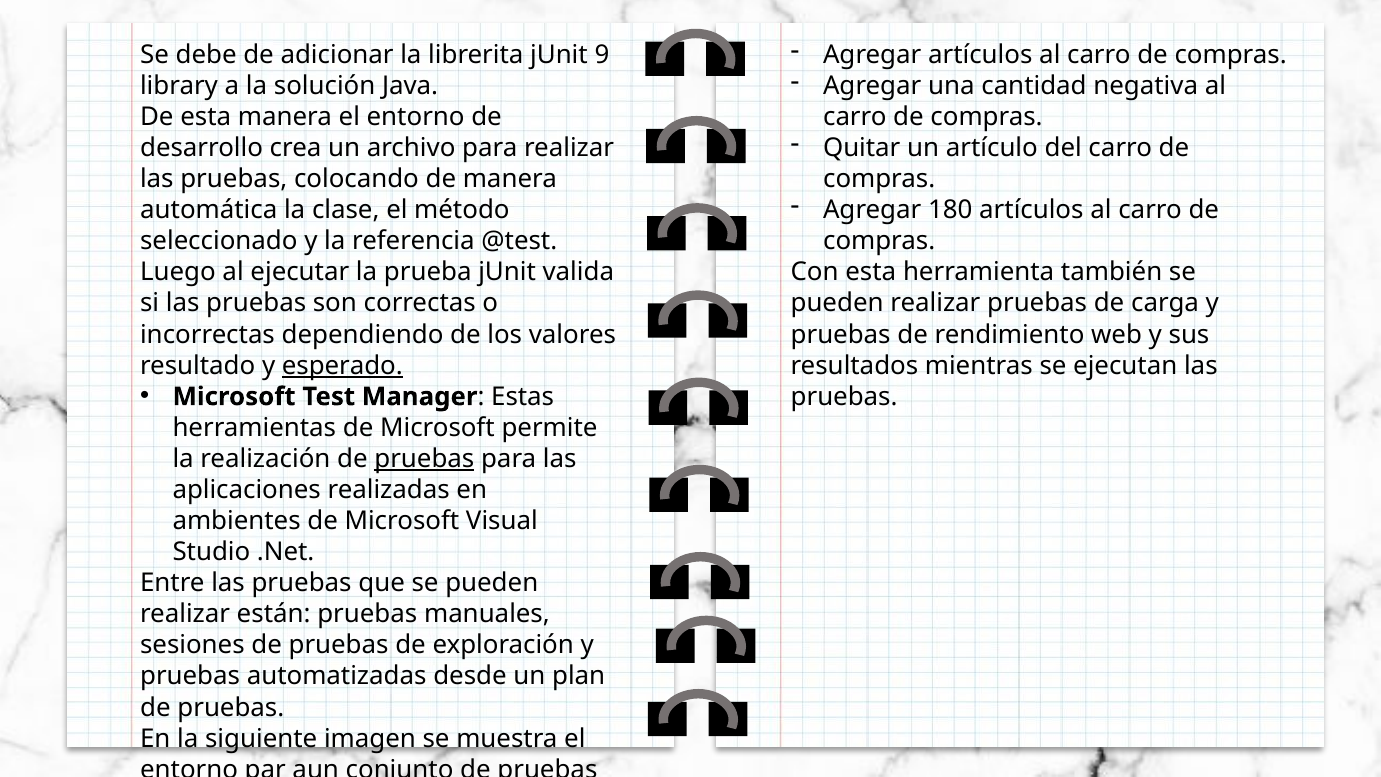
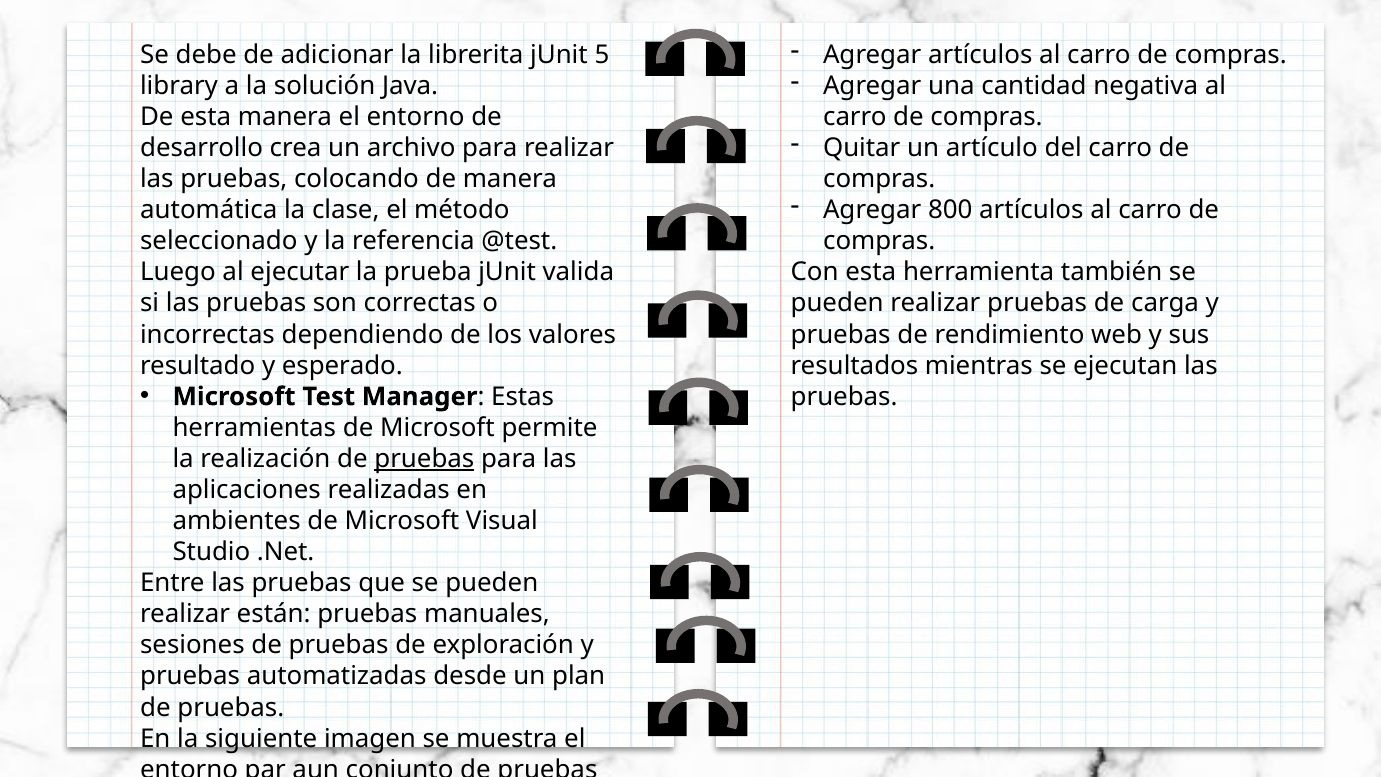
9: 9 -> 5 (602, 55)
180: 180 -> 800 (950, 210)
esperado underline: present -> none (342, 366)
